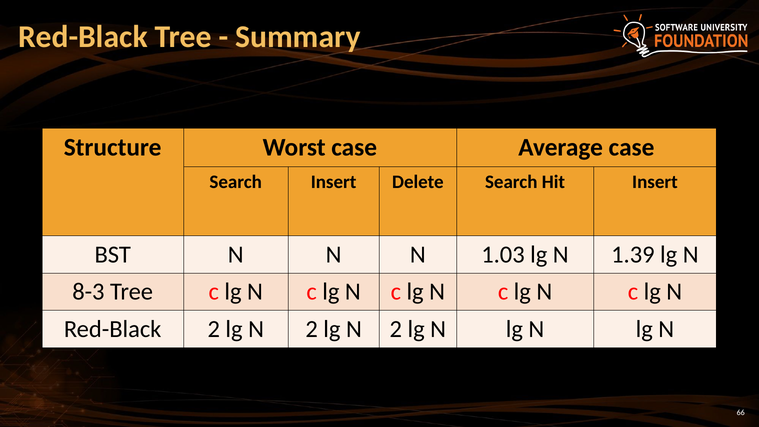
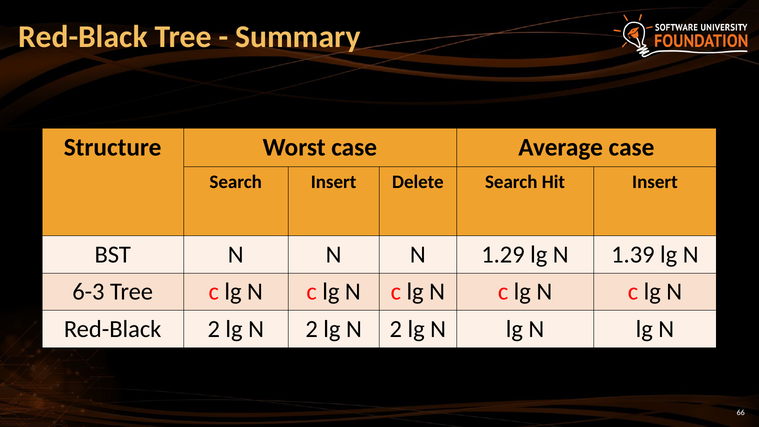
1.03: 1.03 -> 1.29 (503, 255)
8-3: 8-3 -> 6-3 (88, 292)
